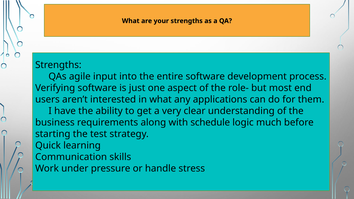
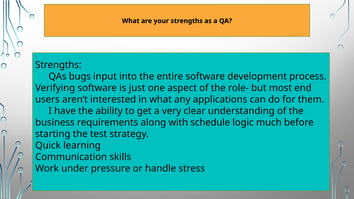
agile: agile -> bugs (80, 77)
